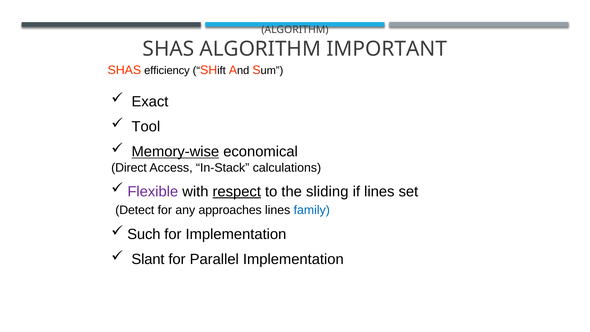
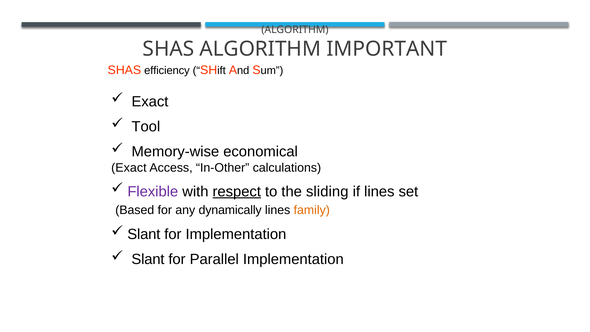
Memory-wise underline: present -> none (175, 152)
Direct: Direct -> Exact (129, 168)
In-Stack: In-Stack -> In-Other (223, 168)
Detect: Detect -> Based (135, 210)
approaches: approaches -> dynamically (230, 210)
family colour: blue -> orange (312, 210)
Such: Such -> Slant (144, 234)
